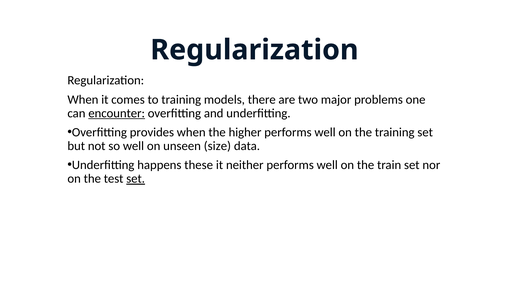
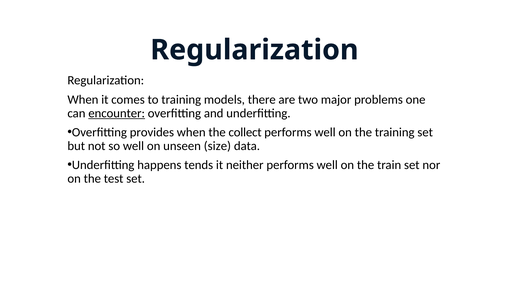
higher: higher -> collect (245, 132)
these: these -> tends (199, 165)
set underline: present -> none (136, 179)
